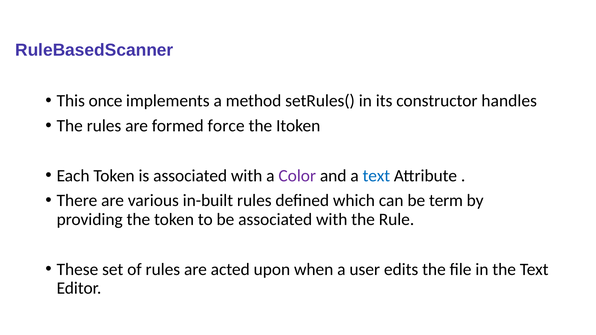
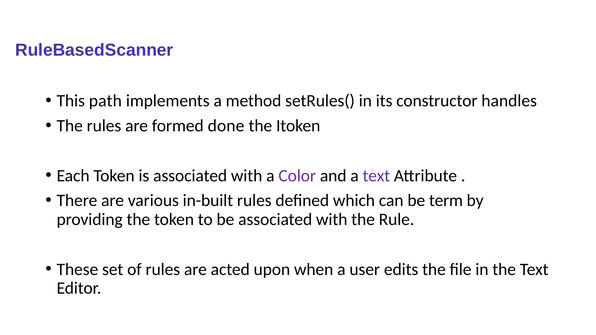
once: once -> path (105, 101)
force: force -> done (226, 126)
text colour: blue -> purple (376, 176)
